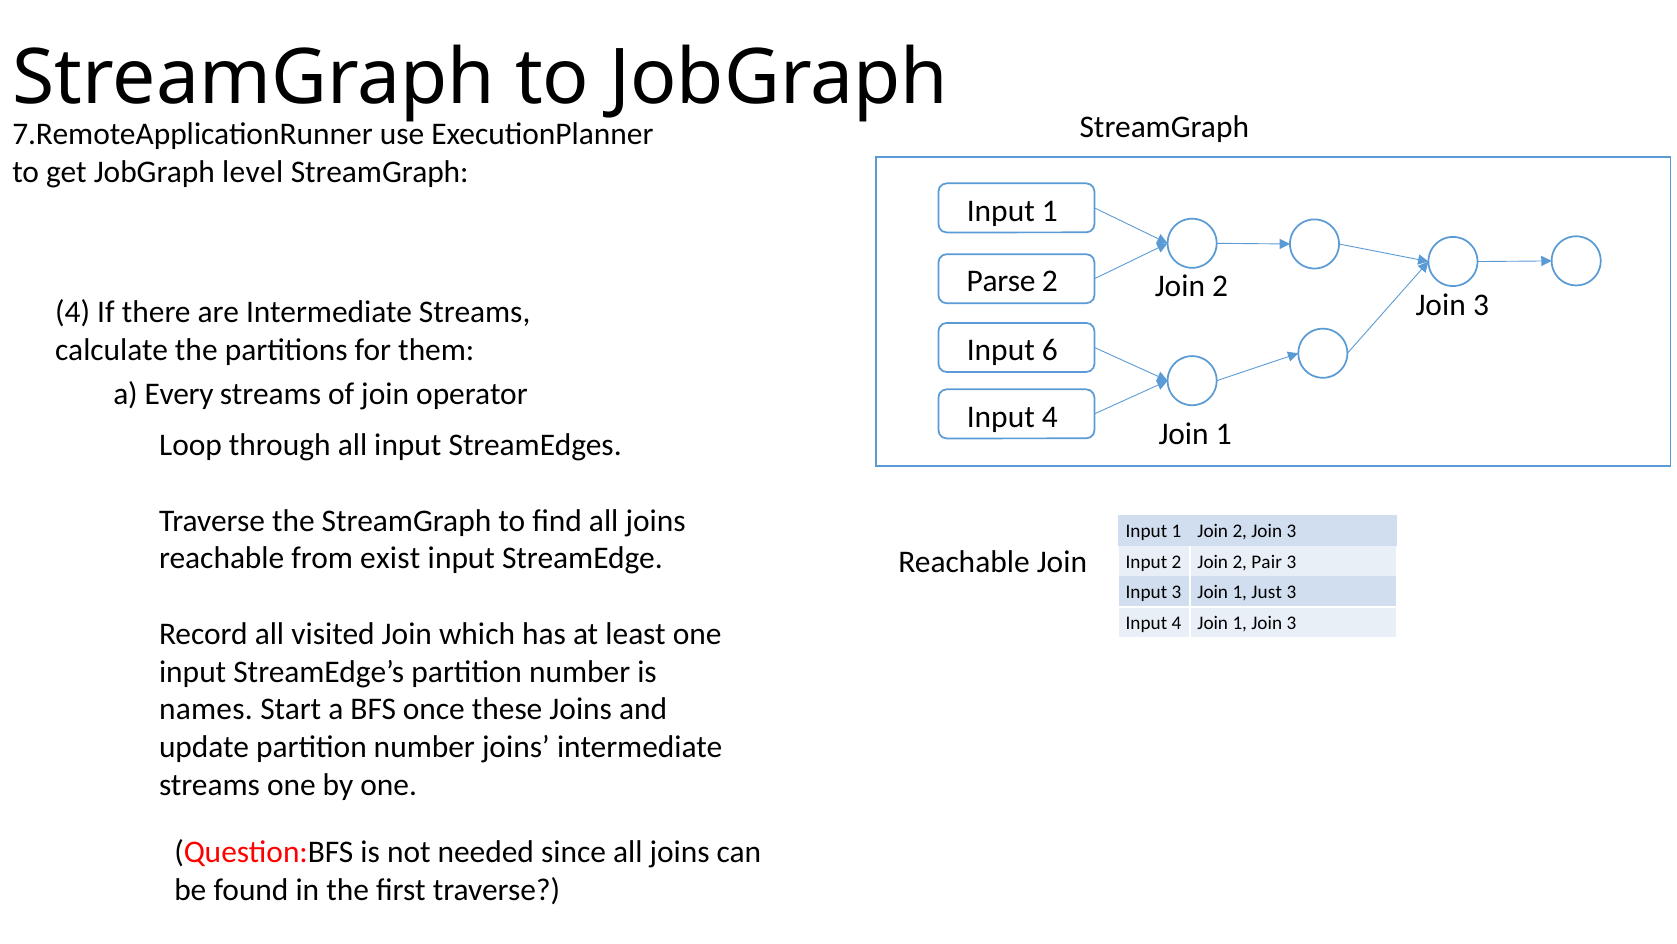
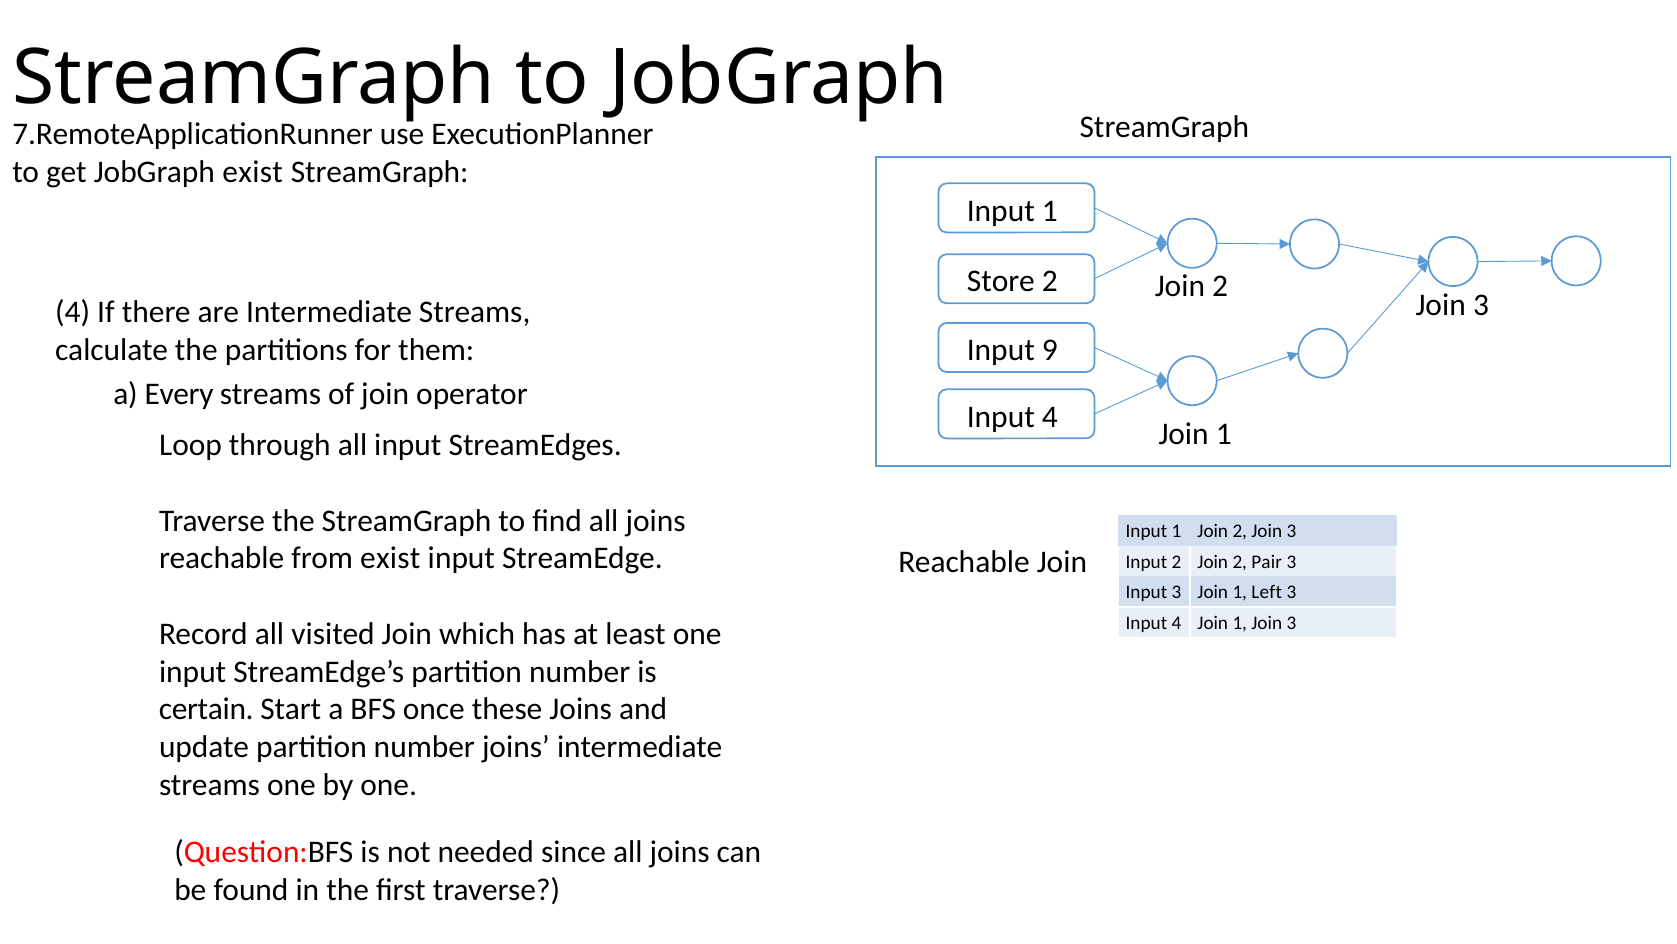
JobGraph level: level -> exist (253, 172)
Parse: Parse -> Store (1001, 281)
6: 6 -> 9 (1050, 350)
Just: Just -> Left (1267, 592)
names: names -> certain (206, 709)
